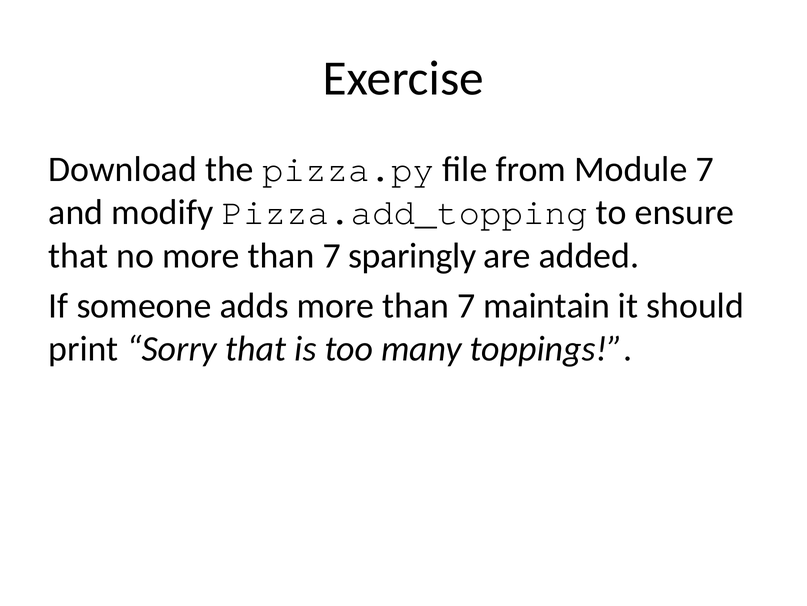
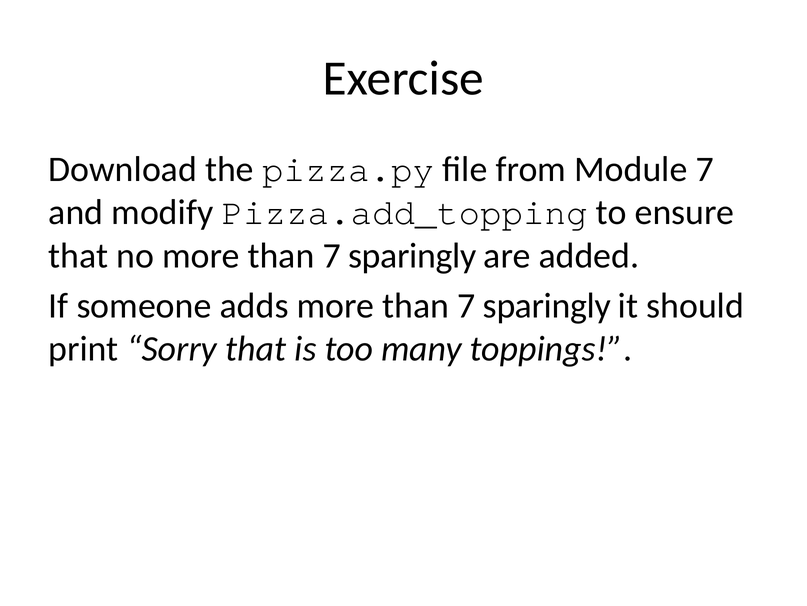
maintain: maintain -> sparingly (547, 306)
